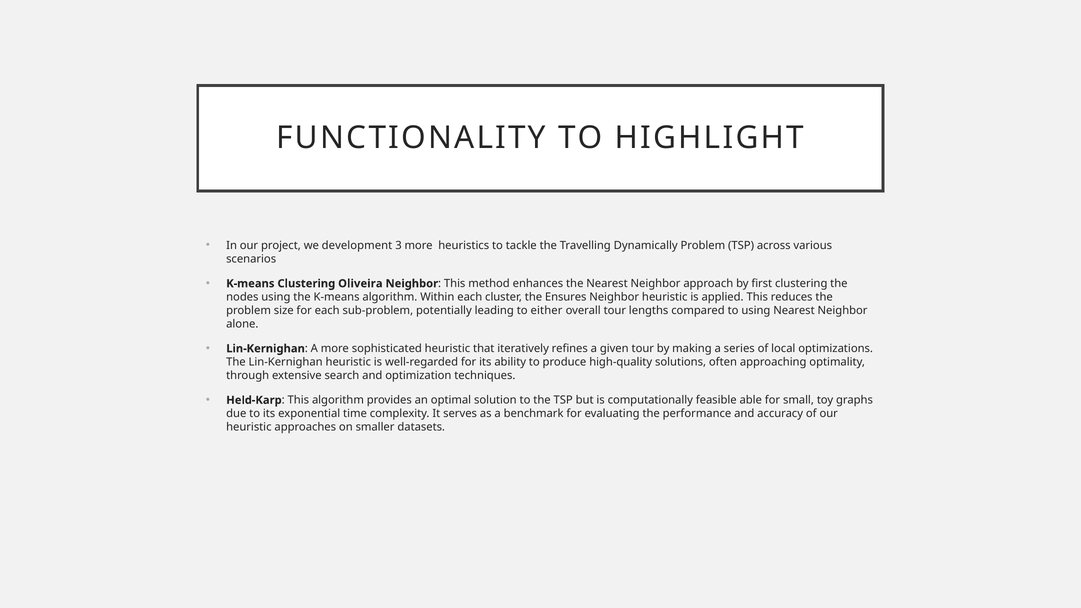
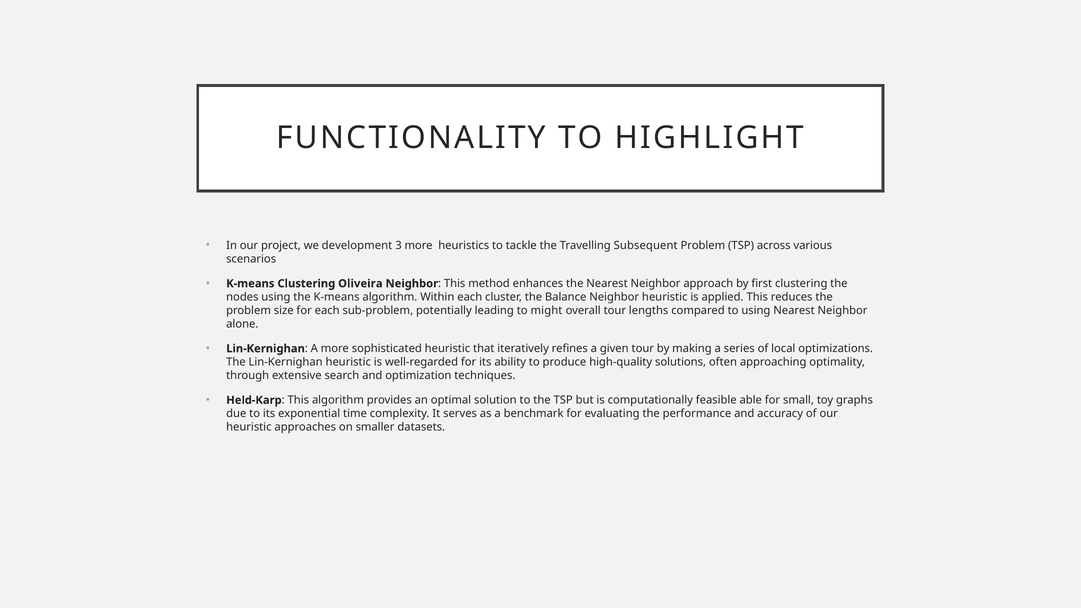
Dynamically: Dynamically -> Subsequent (646, 245)
Ensures: Ensures -> Balance (566, 297)
either: either -> might (547, 310)
